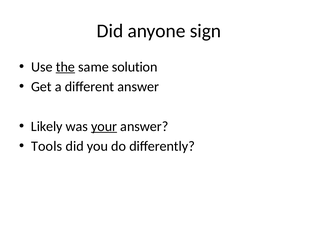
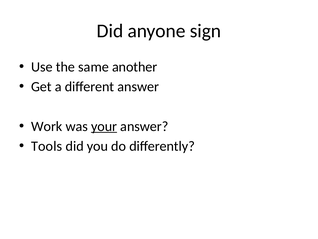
the underline: present -> none (65, 67)
solution: solution -> another (135, 67)
Likely: Likely -> Work (47, 126)
